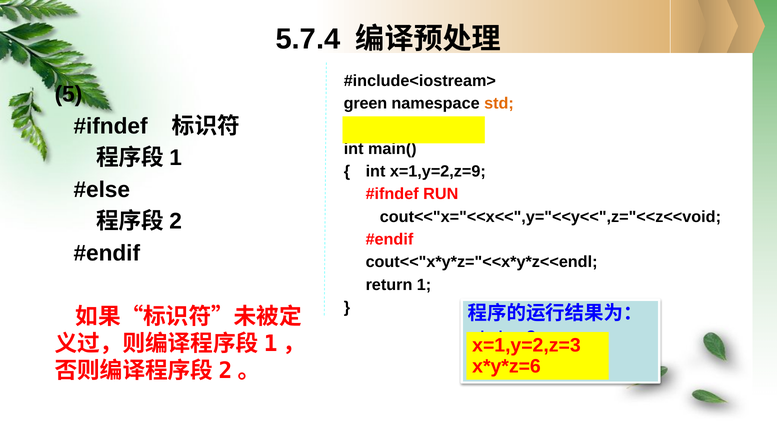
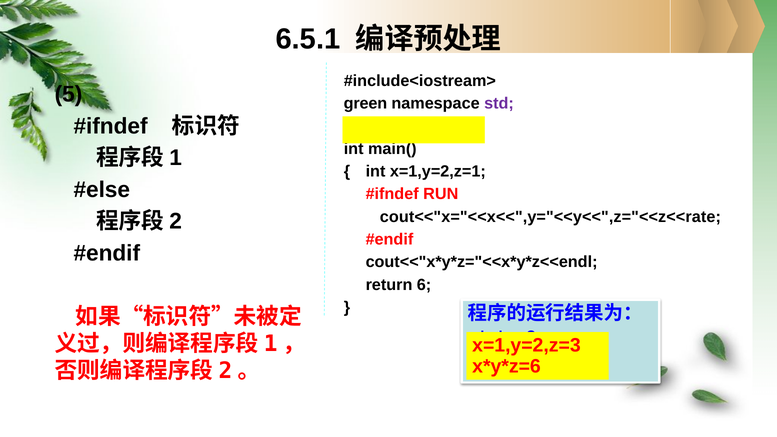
5.7.4: 5.7.4 -> 6.5.1 (308, 39)
std colour: orange -> purple (499, 103)
x=1,y=2,z=9: x=1,y=2,z=9 -> x=1,y=2,z=1 (438, 171)
cout<<"x="<<x<<",y="<<y<<",z="<<z<<void: cout<<"x="<<x<<",y="<<y<<",z="<<z<<void -> cout<<"x="<<x<<",y="<<y<<",z="<<z<<rate (550, 217)
return 1: 1 -> 6 (424, 285)
